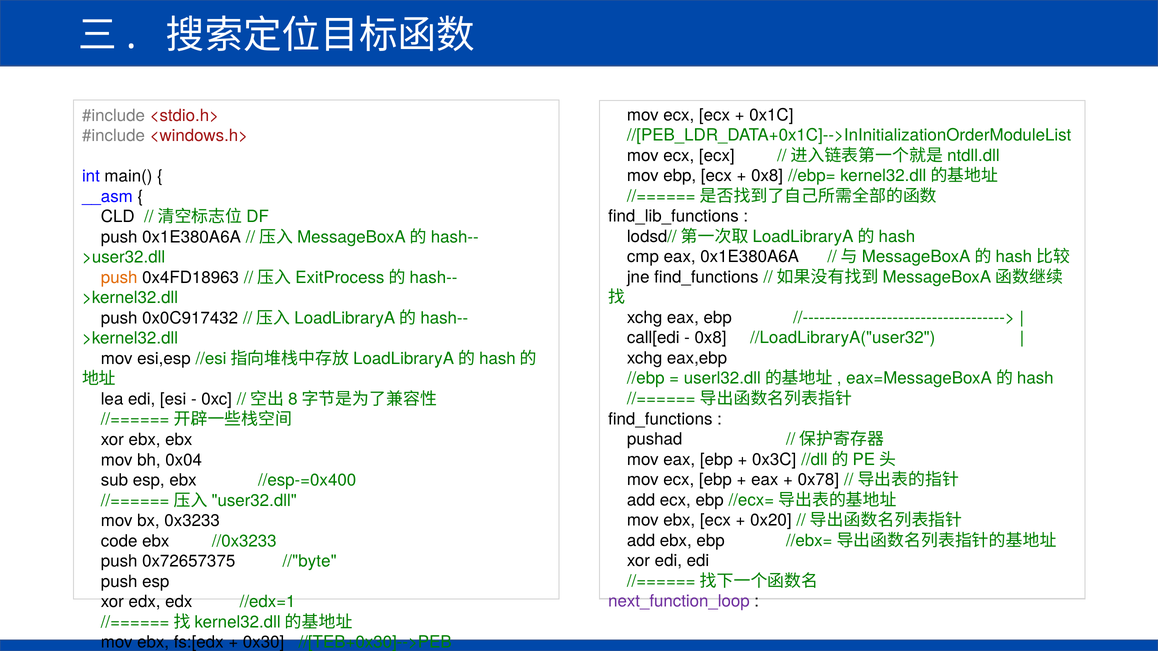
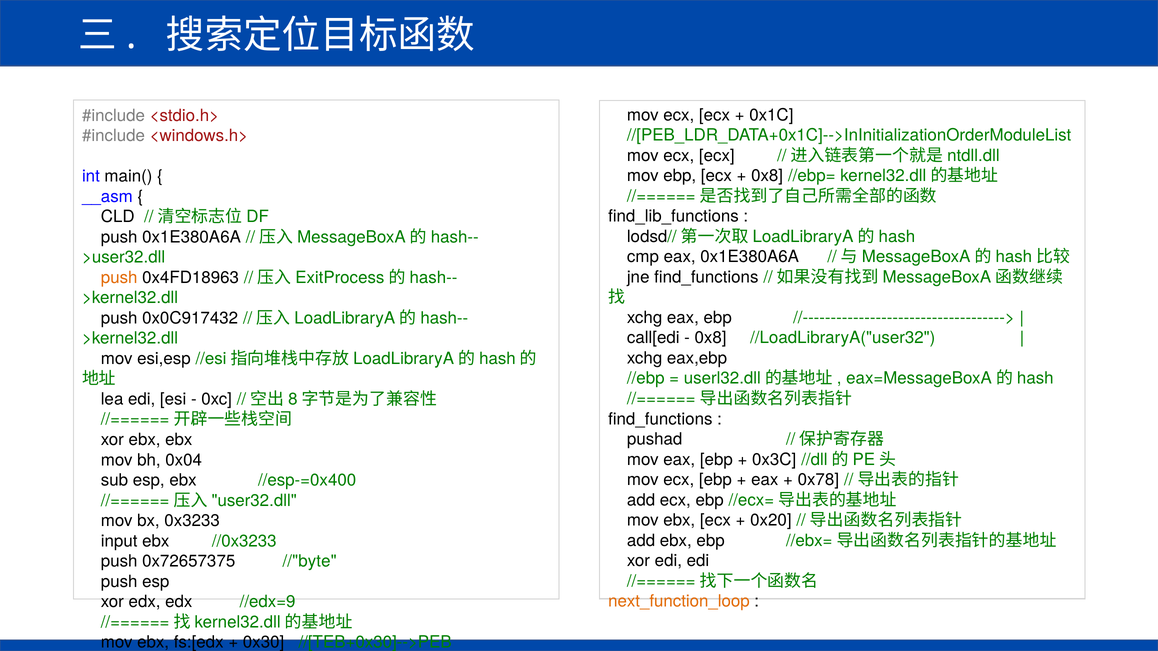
code: code -> input (119, 541)
next_function_loop colour: purple -> orange (679, 602)
//edx=1: //edx=1 -> //edx=9 (268, 602)
